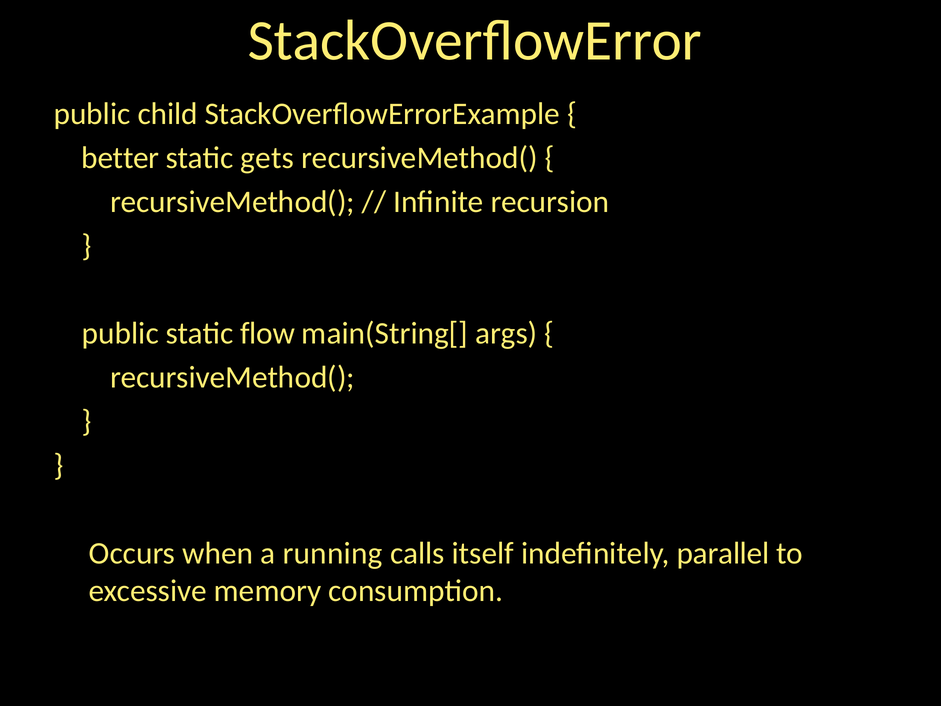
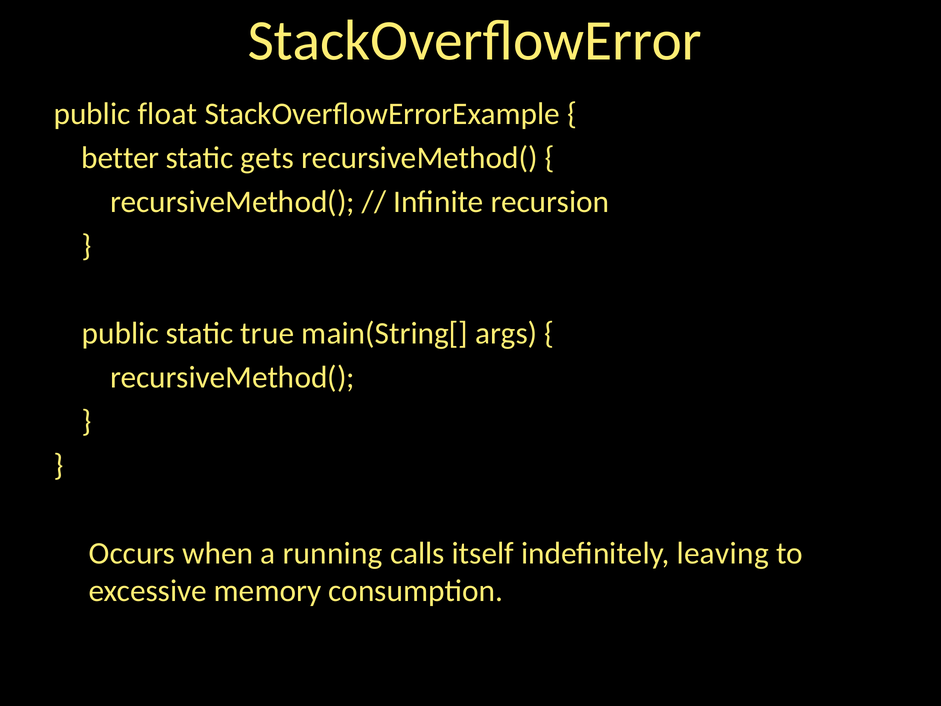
child: child -> float (167, 114)
flow: flow -> true (267, 333)
parallel: parallel -> leaving (723, 553)
